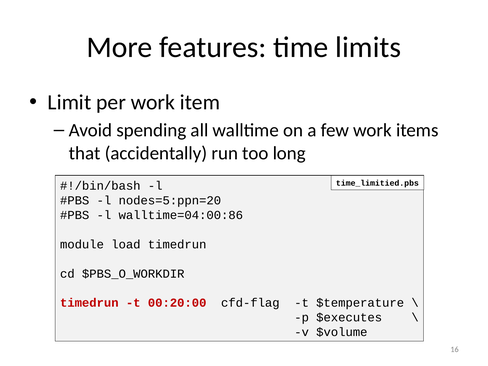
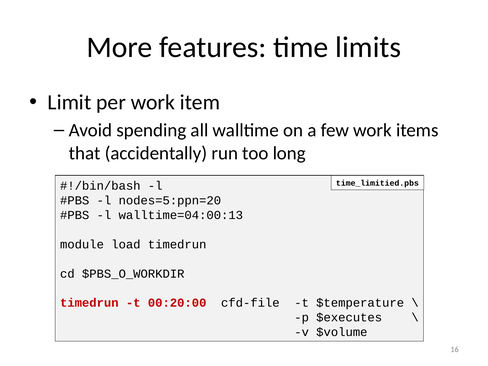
walltime=04:00:86: walltime=04:00:86 -> walltime=04:00:13 (181, 215)
cfd-flag: cfd-flag -> cfd-file (250, 303)
